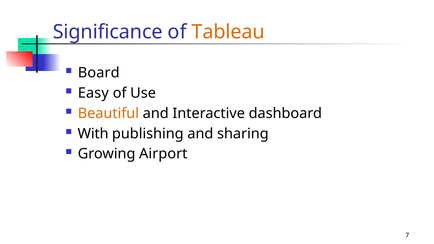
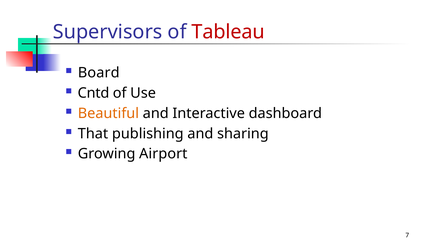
Significance: Significance -> Supervisors (108, 32)
Tableau colour: orange -> red (228, 32)
Easy: Easy -> Cntd (93, 93)
With: With -> That (93, 134)
